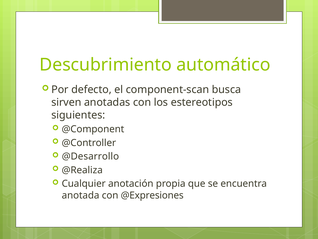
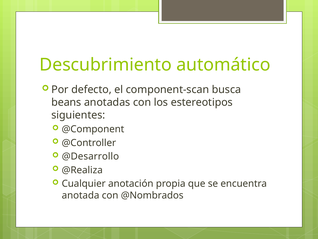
sirven: sirven -> beans (66, 102)
@Expresiones: @Expresiones -> @Nombrados (152, 195)
